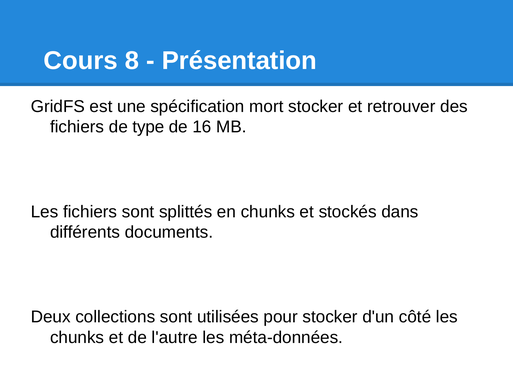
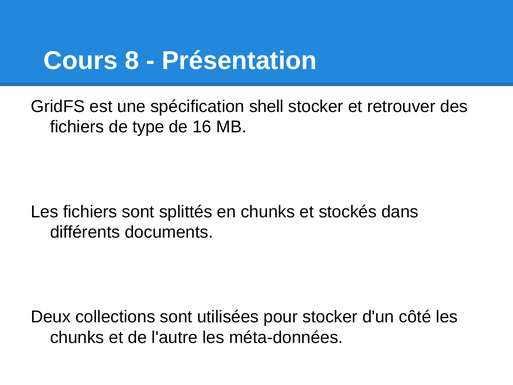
mort: mort -> shell (266, 106)
